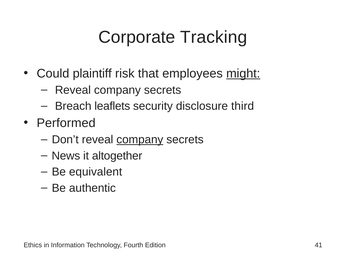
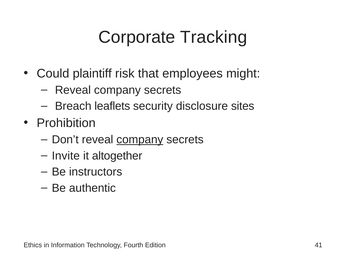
might underline: present -> none (243, 74)
third: third -> sites (243, 106)
Performed: Performed -> Prohibition (66, 123)
News: News -> Invite (66, 156)
equivalent: equivalent -> instructors (96, 172)
